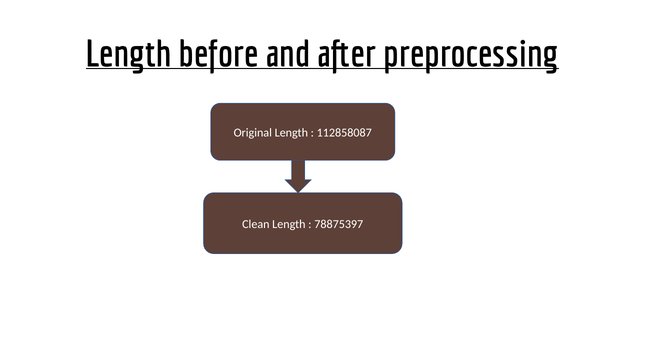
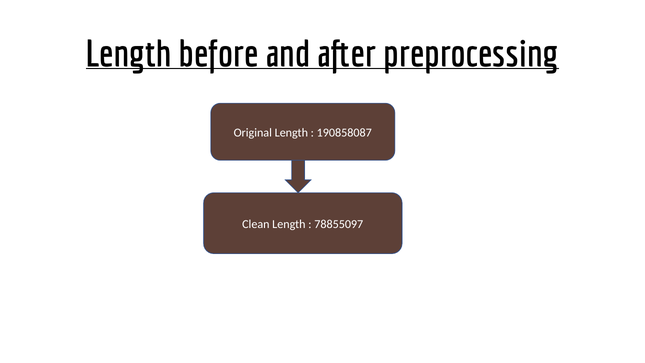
112858087: 112858087 -> 190858087 (344, 133)
78875397: 78875397 -> 78855097 (339, 224)
